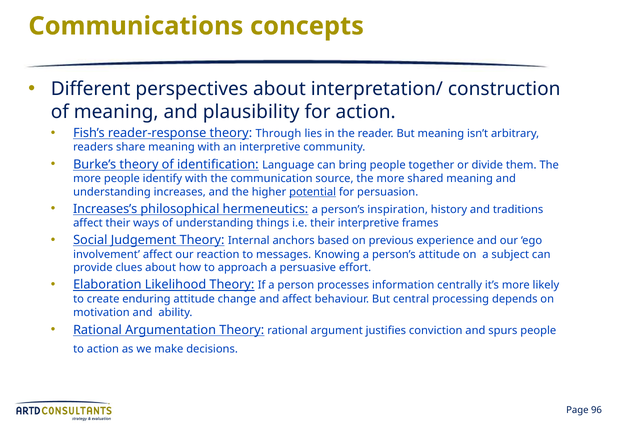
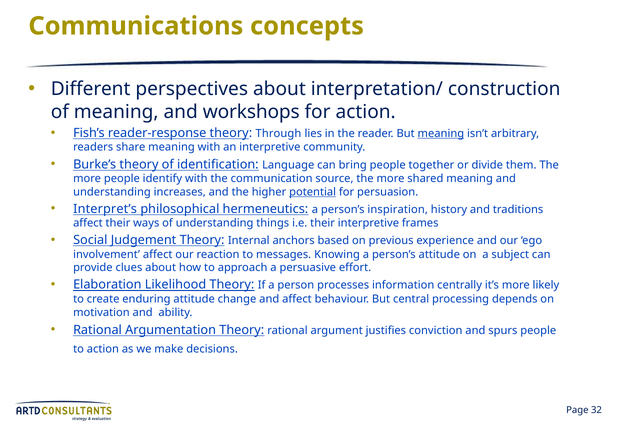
plausibility: plausibility -> workshops (251, 112)
meaning underline: none -> present (441, 134)
Increases’s: Increases’s -> Interpret’s (105, 209)
96: 96 -> 32 (596, 410)
